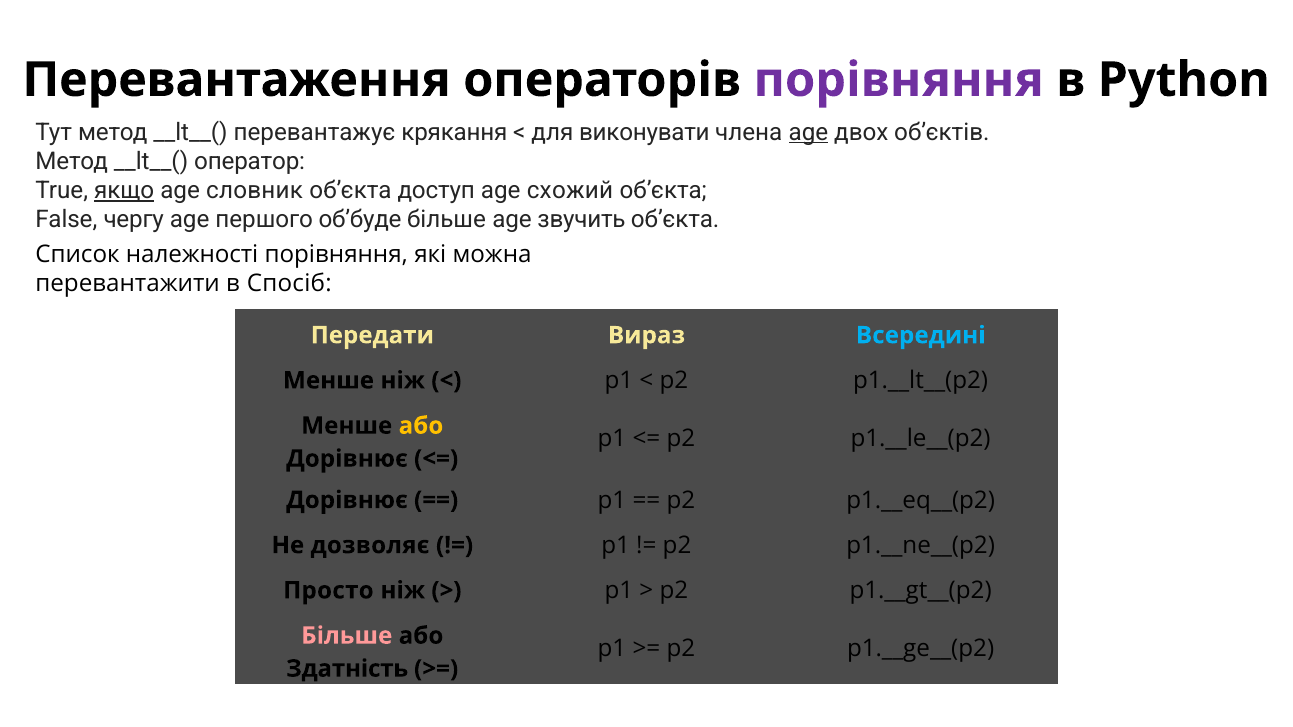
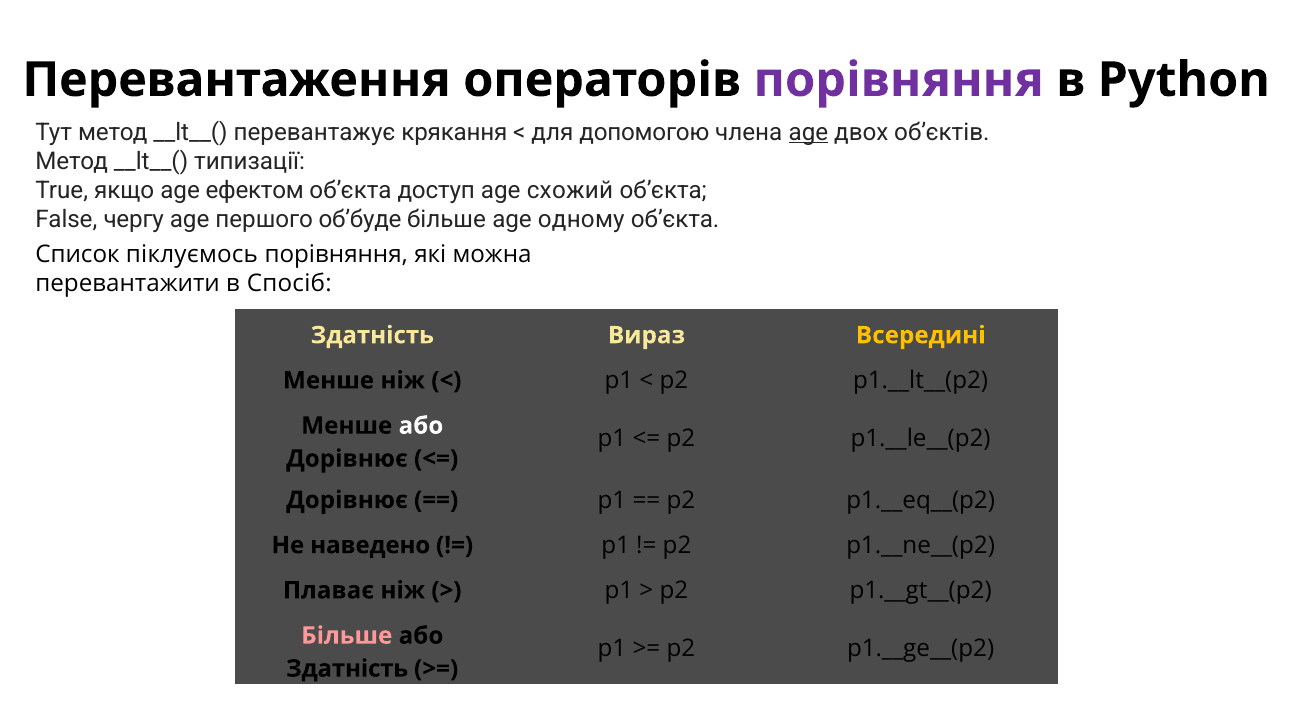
виконувати: виконувати -> допомогою (644, 132)
оператор: оператор -> типизації (250, 161)
якщо underline: present -> none (124, 190)
словник: словник -> ефектом (255, 190)
звучить: звучить -> одному (581, 220)
належності: належності -> піклуємось (192, 255)
Передати: Передати -> Здатність (372, 335)
Всередині colour: light blue -> yellow (921, 335)
або colour: yellow -> white (421, 426)
дозволяє: дозволяє -> наведено (370, 545)
Просто: Просто -> Плаває (329, 591)
